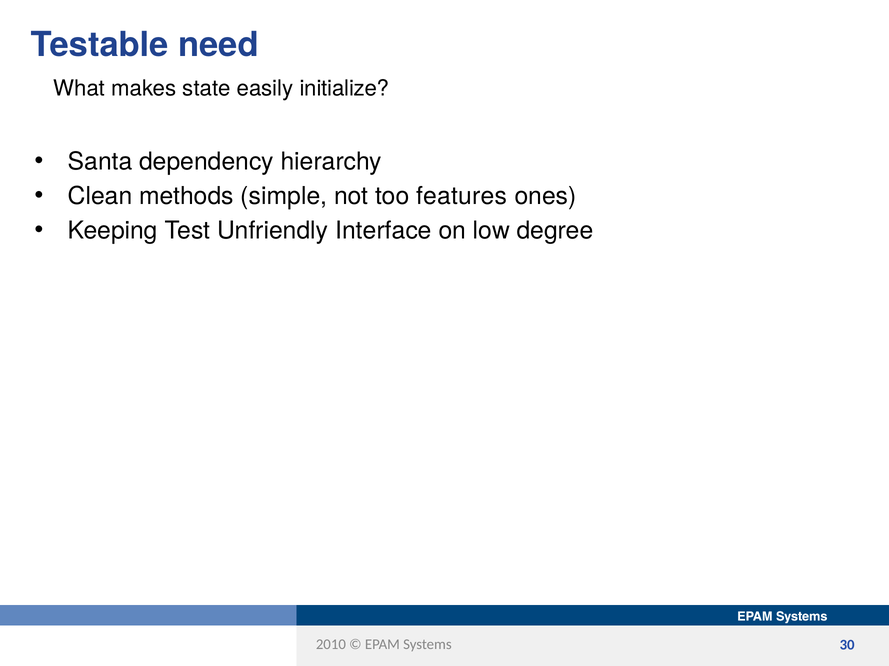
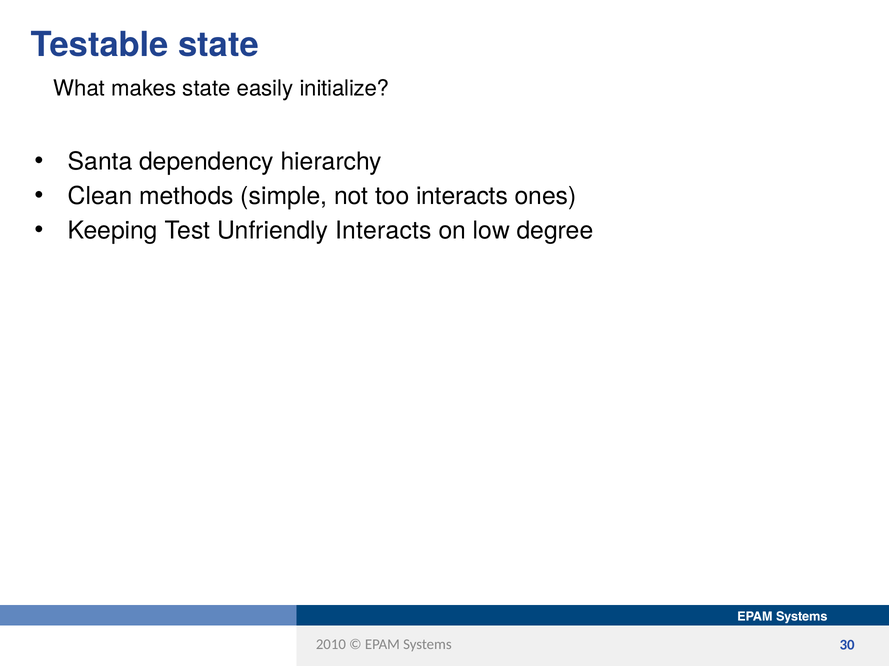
Testable need: need -> state (218, 45)
too features: features -> interacts (462, 196)
Unfriendly Interface: Interface -> Interacts (383, 231)
